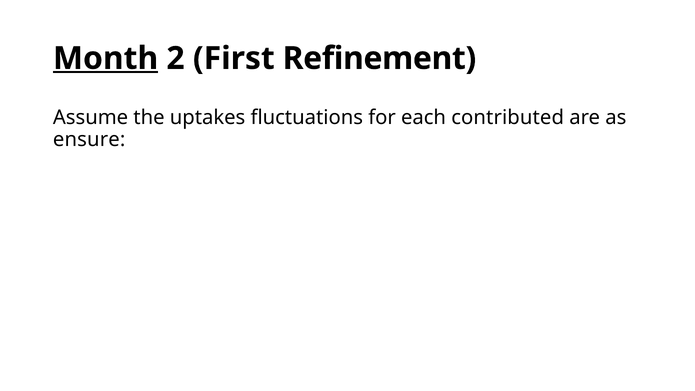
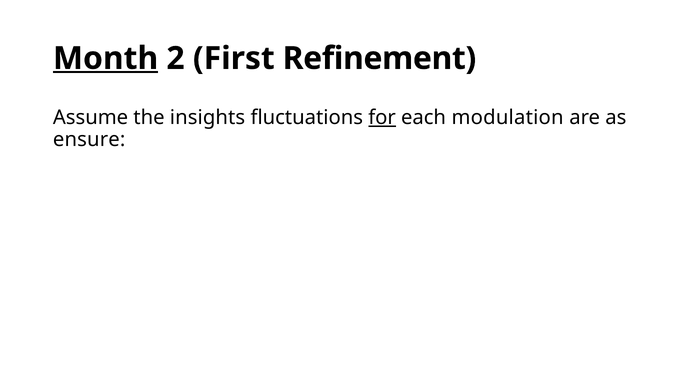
uptakes: uptakes -> insights (208, 118)
for underline: none -> present (382, 118)
contributed: contributed -> modulation (508, 118)
